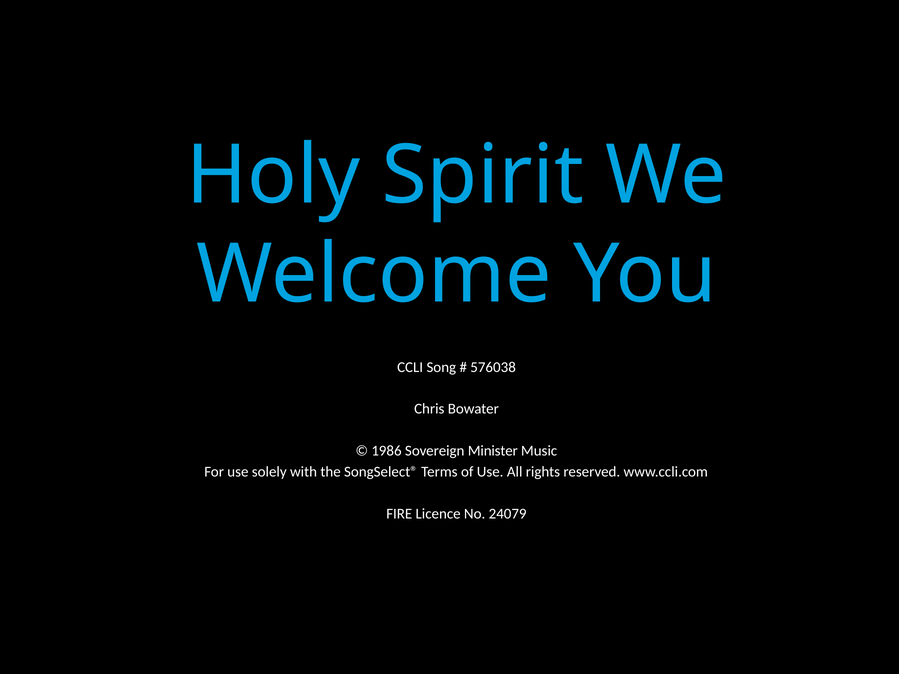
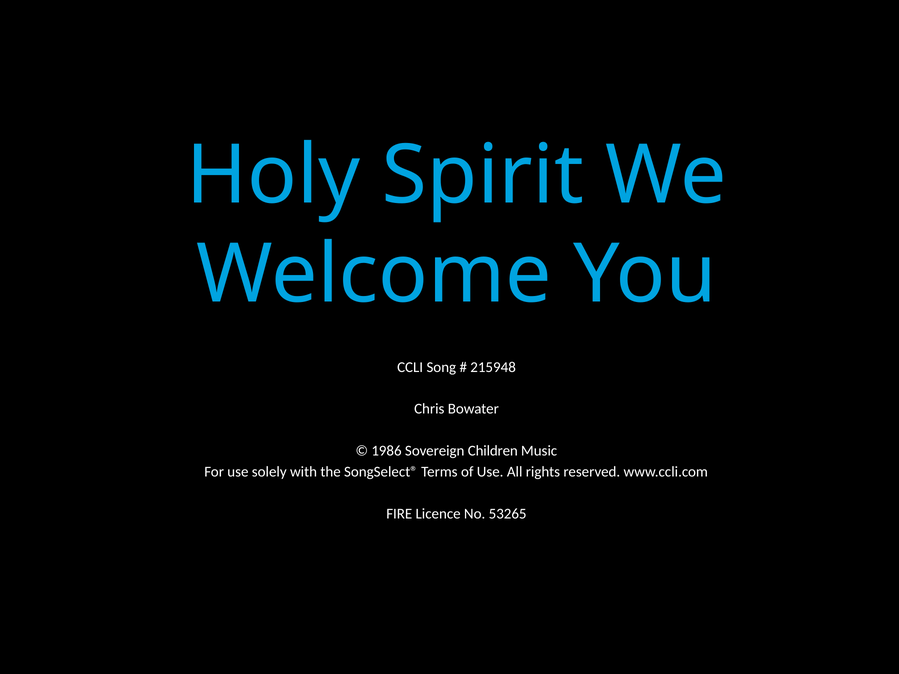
576038: 576038 -> 215948 (493, 367)
Minister: Minister -> Children (493, 451)
24079: 24079 -> 53265 (508, 514)
